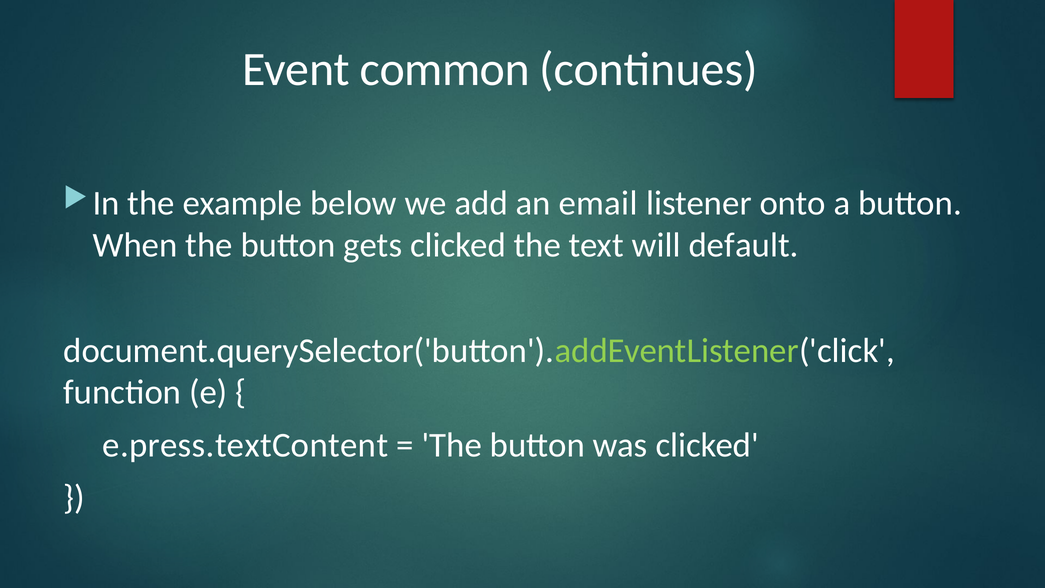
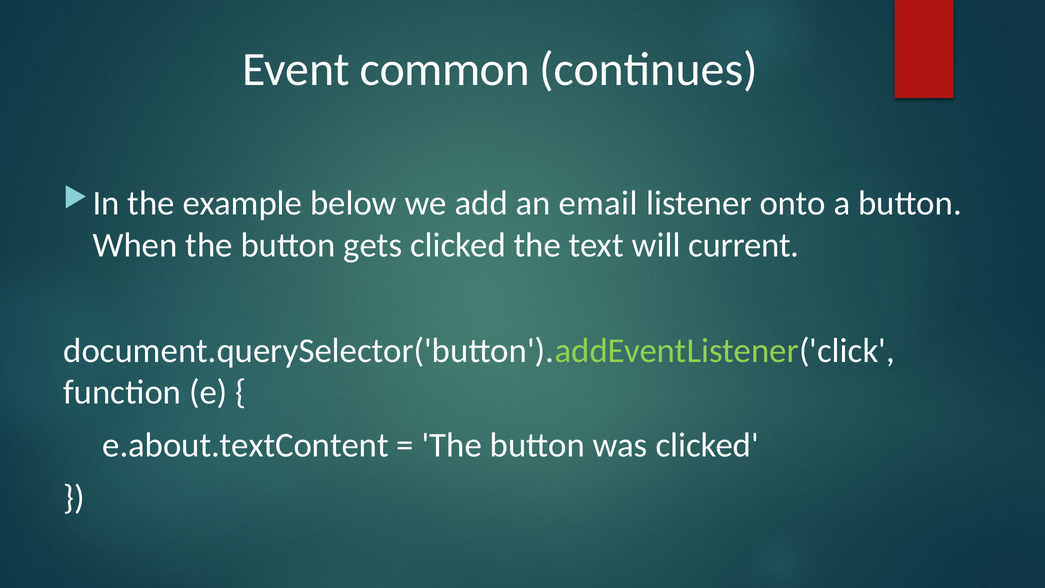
default: default -> current (744, 245)
e.press.textContent: e.press.textContent -> e.about.textContent (246, 445)
